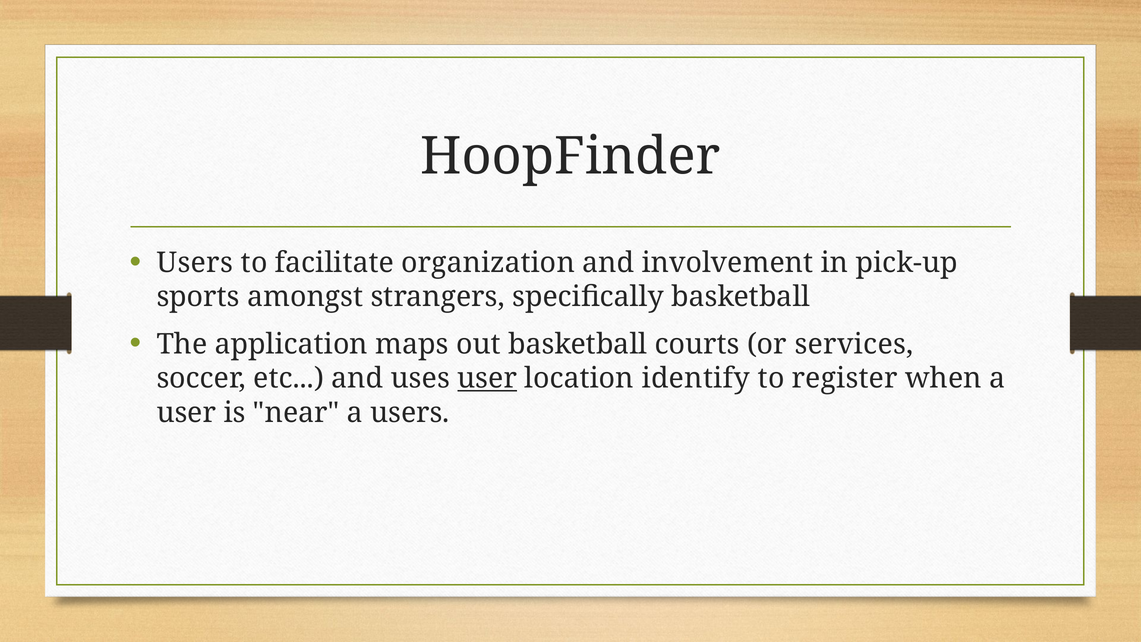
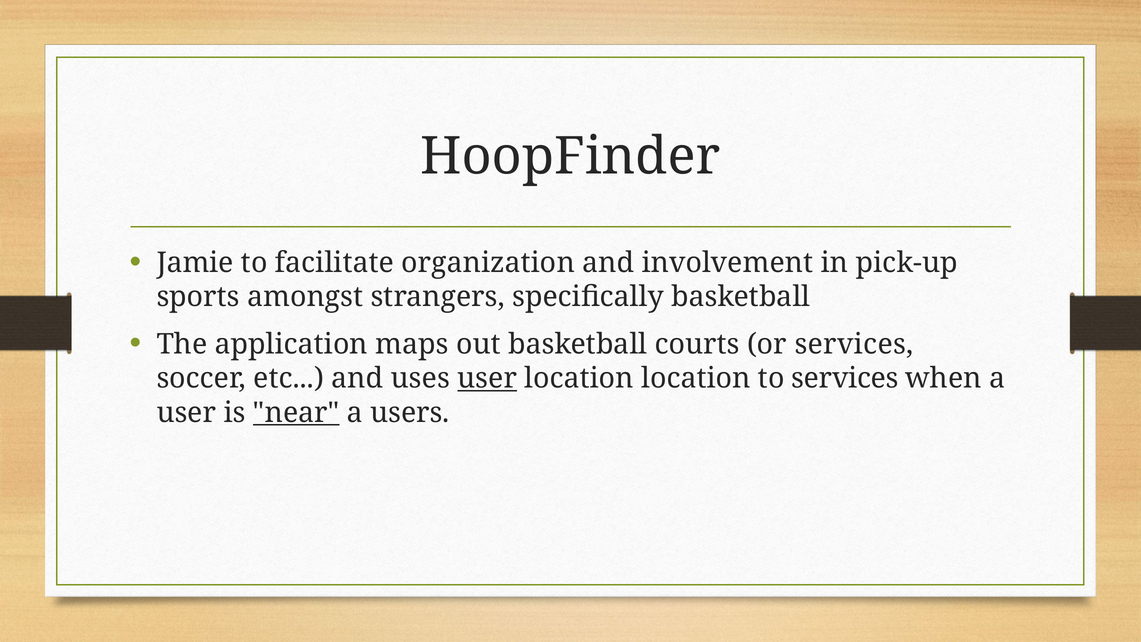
Users: Users -> Jamie (195, 263)
location identify: identify -> location (696, 378)
to register: register -> services (845, 378)
near underline: none -> present (296, 412)
